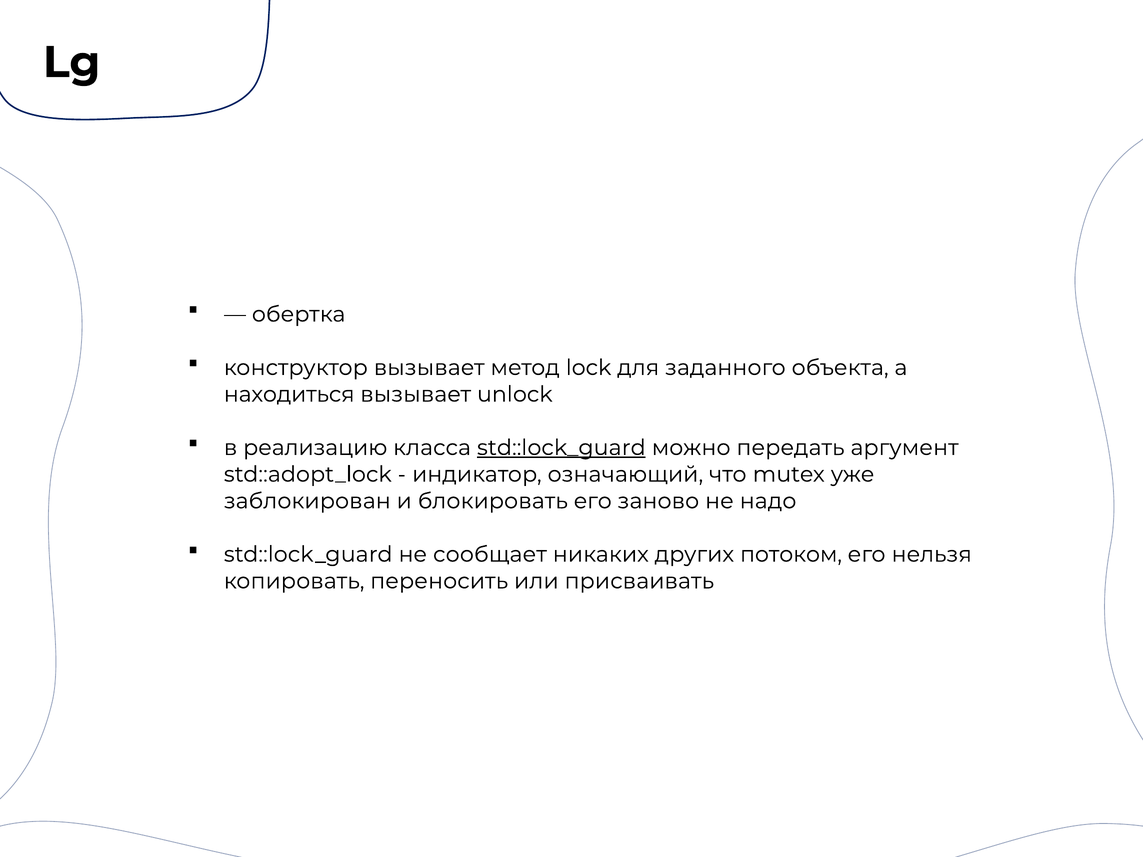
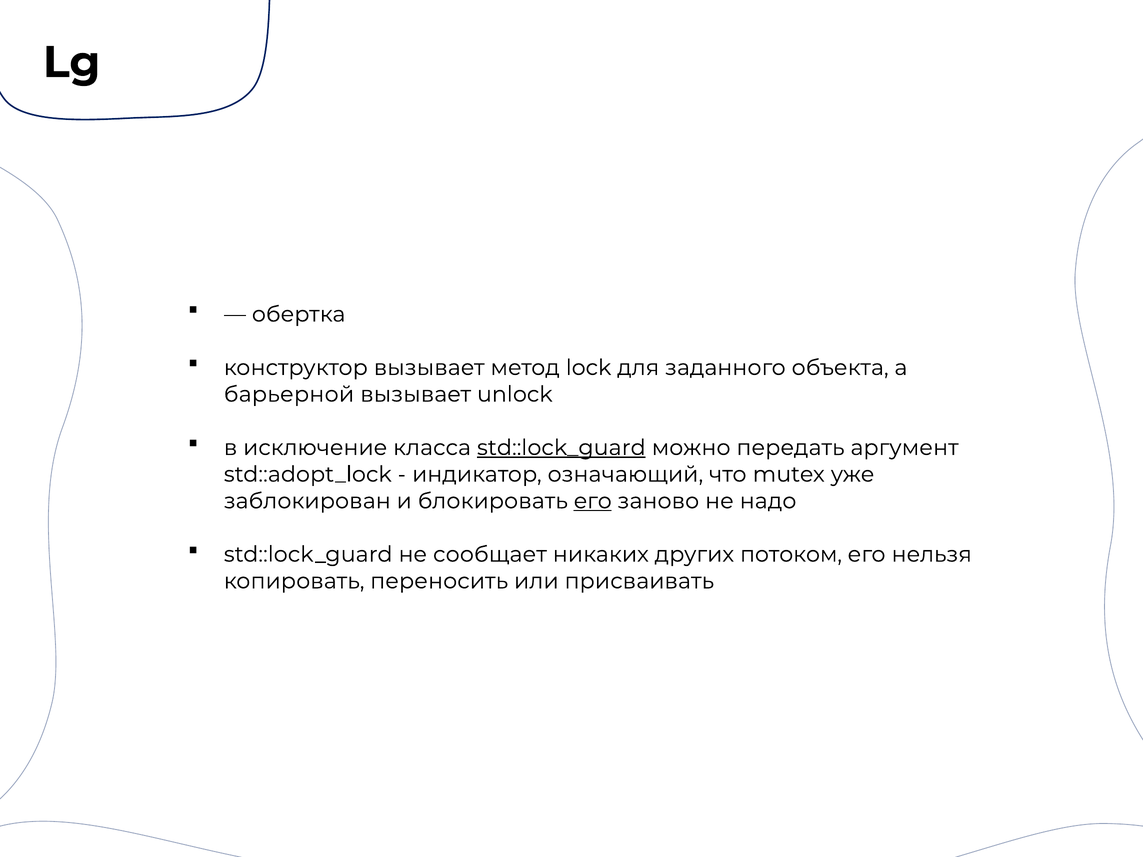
находиться: находиться -> барьерной (289, 394)
реализацию: реализацию -> исключение (315, 448)
его underline: none -> present (593, 501)
